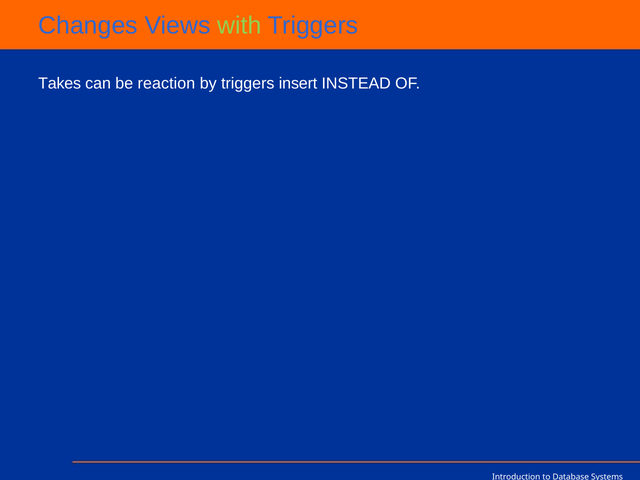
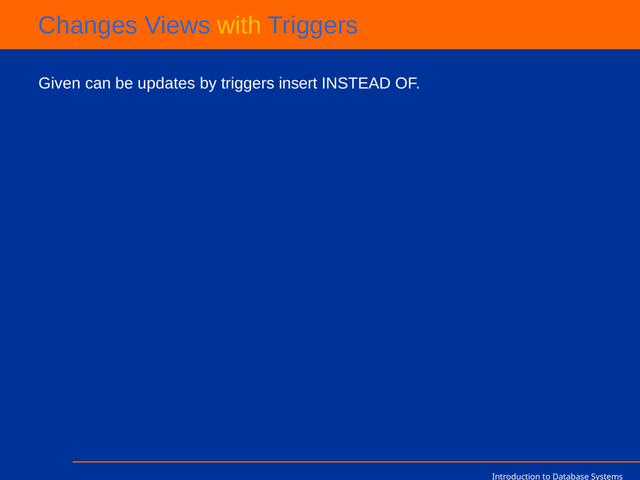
with colour: light green -> yellow (239, 26)
Takes: Takes -> Given (60, 83)
reaction: reaction -> updates (166, 83)
